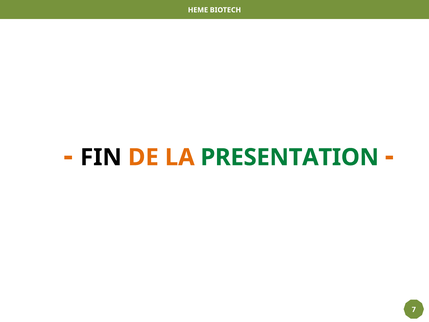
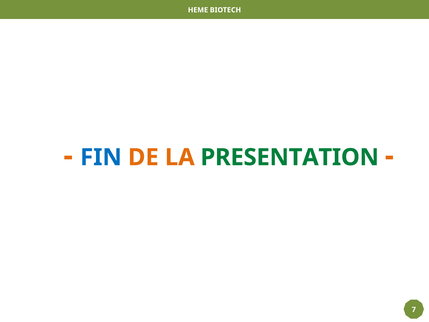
FIN colour: black -> blue (101, 157)
